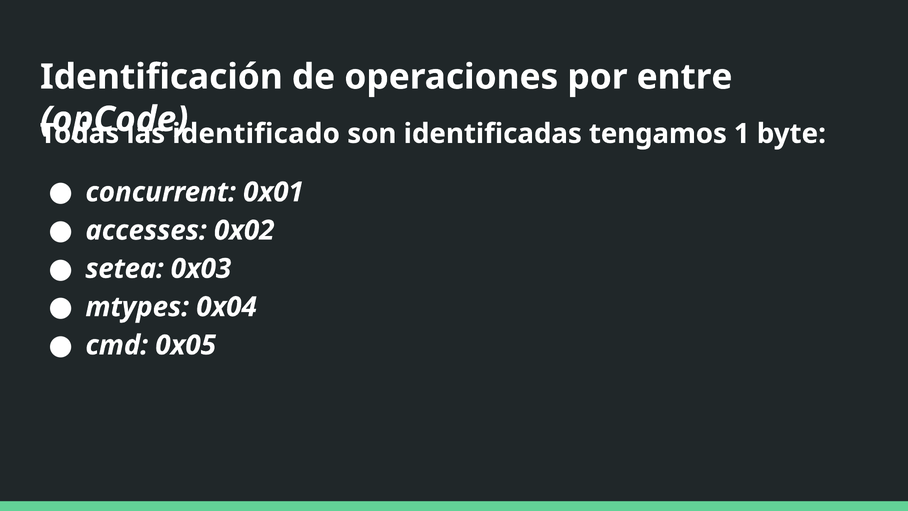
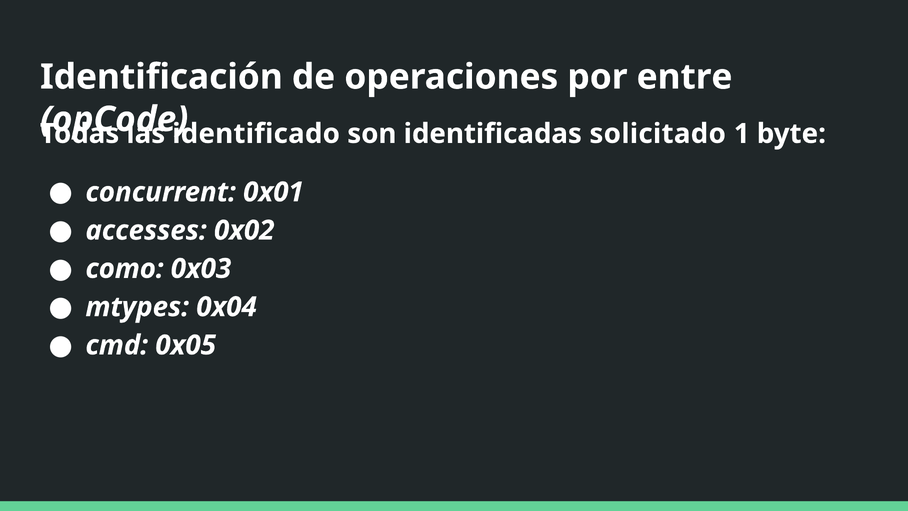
tengamos: tengamos -> solicitado (658, 134)
setea: setea -> como (125, 269)
